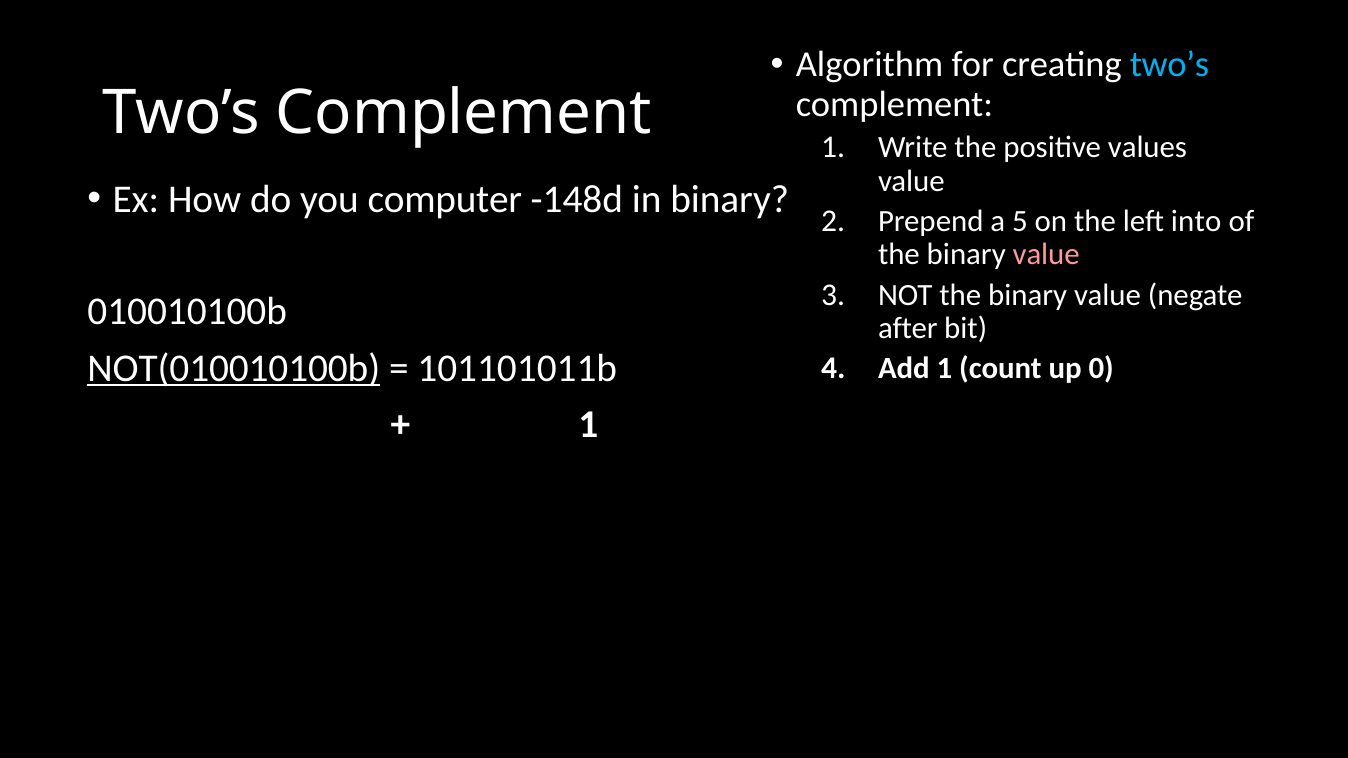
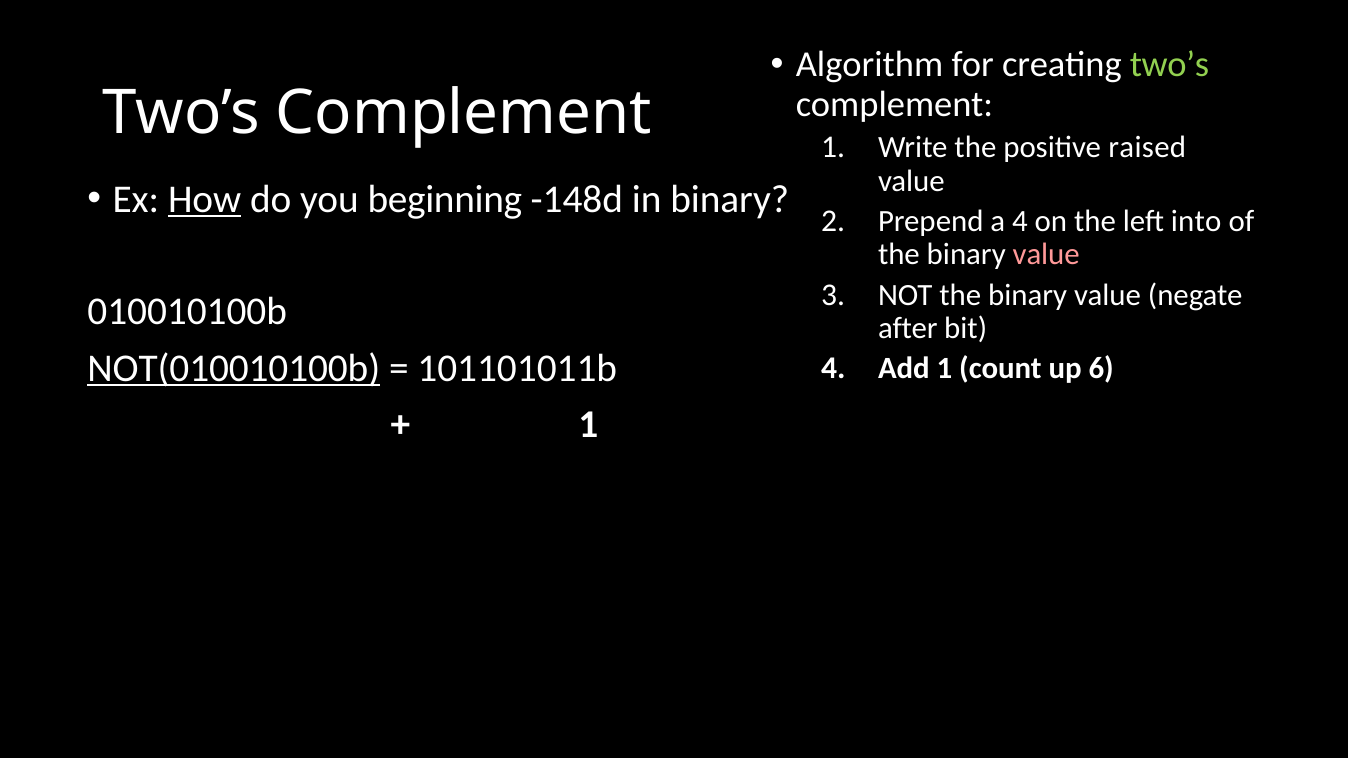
two’s colour: light blue -> light green (1169, 65)
values: values -> raised (1147, 148)
How underline: none -> present (205, 199)
computer: computer -> beginning (445, 199)
a 5: 5 -> 4 (1020, 221)
0: 0 -> 6 (1101, 369)
